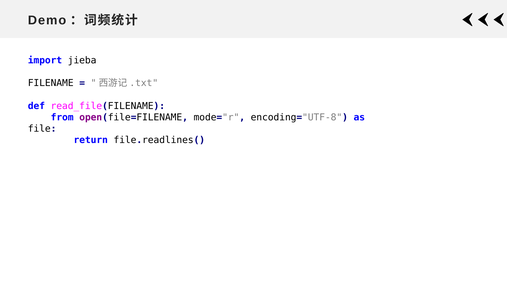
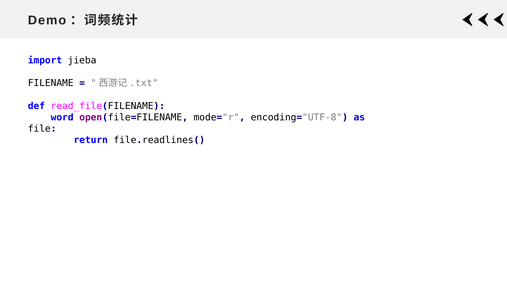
from: from -> word (62, 117)
